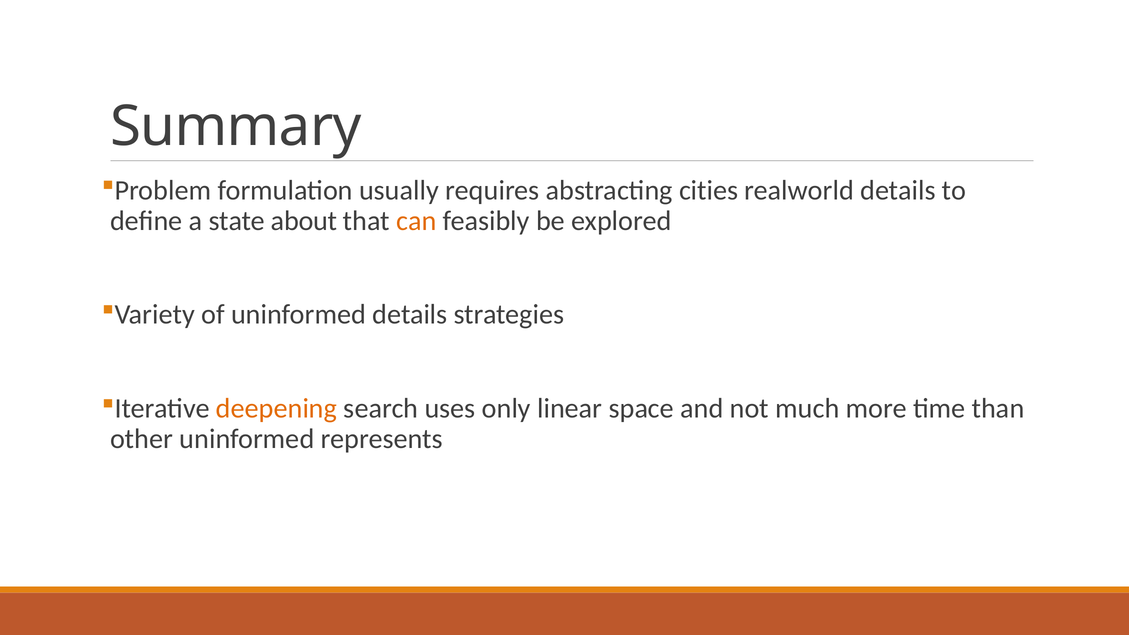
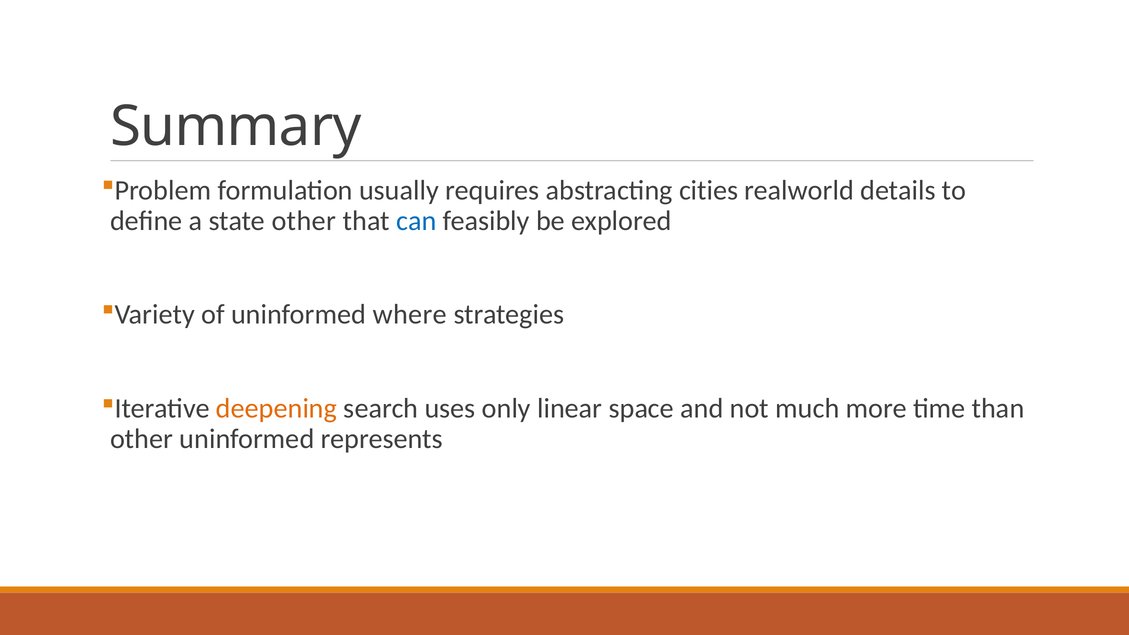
state about: about -> other (304, 221)
can colour: orange -> blue (416, 221)
uninformed details: details -> where (410, 315)
